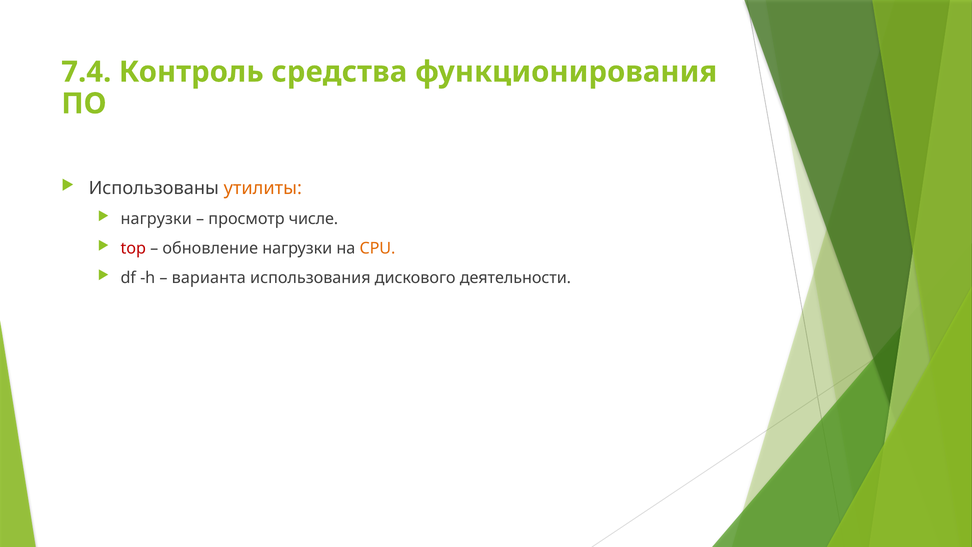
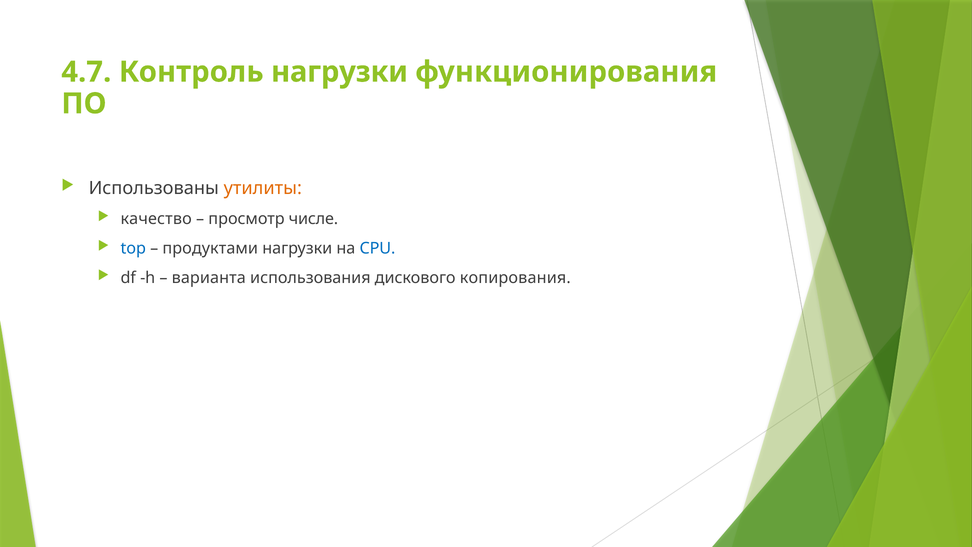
7.4: 7.4 -> 4.7 (86, 72)
Контроль средства: средства -> нагрузки (339, 72)
нагрузки: нагрузки -> качество (156, 219)
top colour: red -> blue (133, 248)
обновление: обновление -> продуктами (210, 248)
CPU colour: orange -> blue (377, 248)
деятельности: деятельности -> копирования (515, 278)
